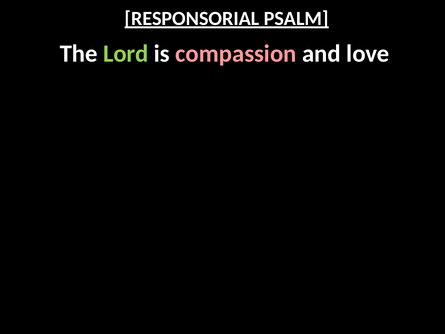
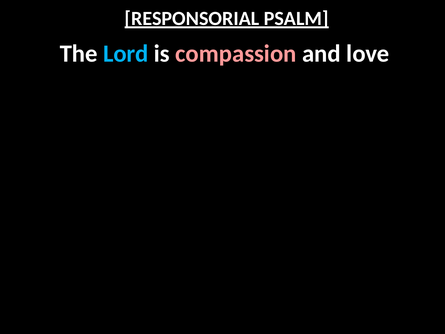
Lord colour: light green -> light blue (126, 54)
